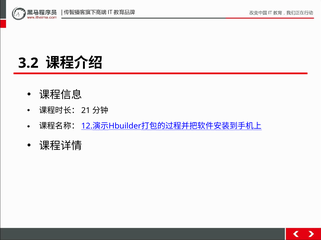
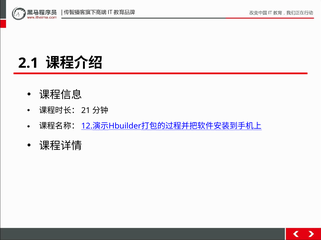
3.2: 3.2 -> 2.1 (28, 63)
